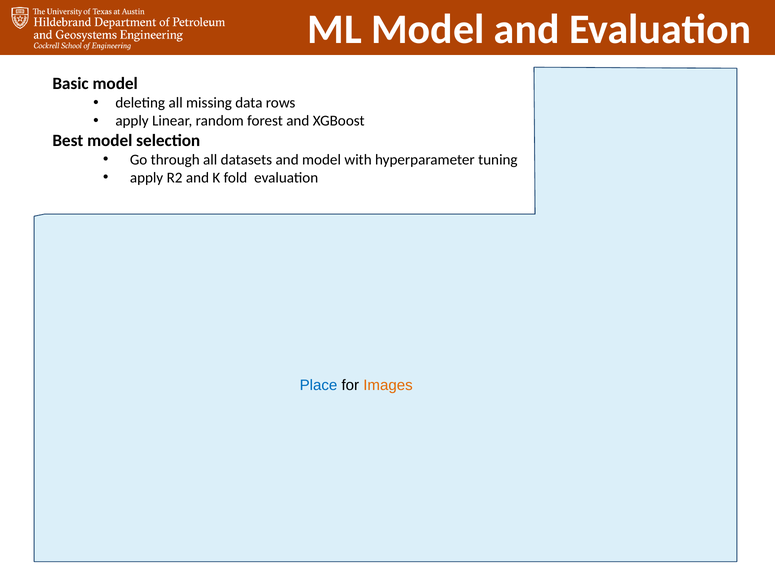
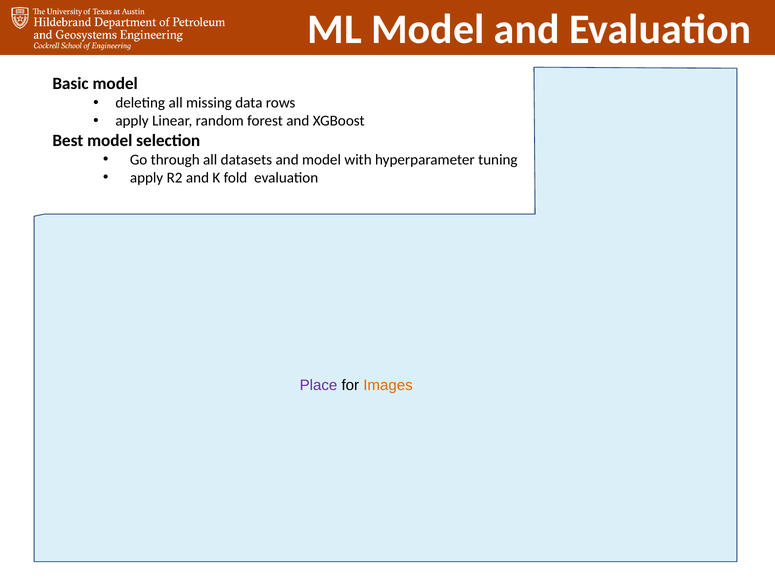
Place colour: blue -> purple (318, 385)
